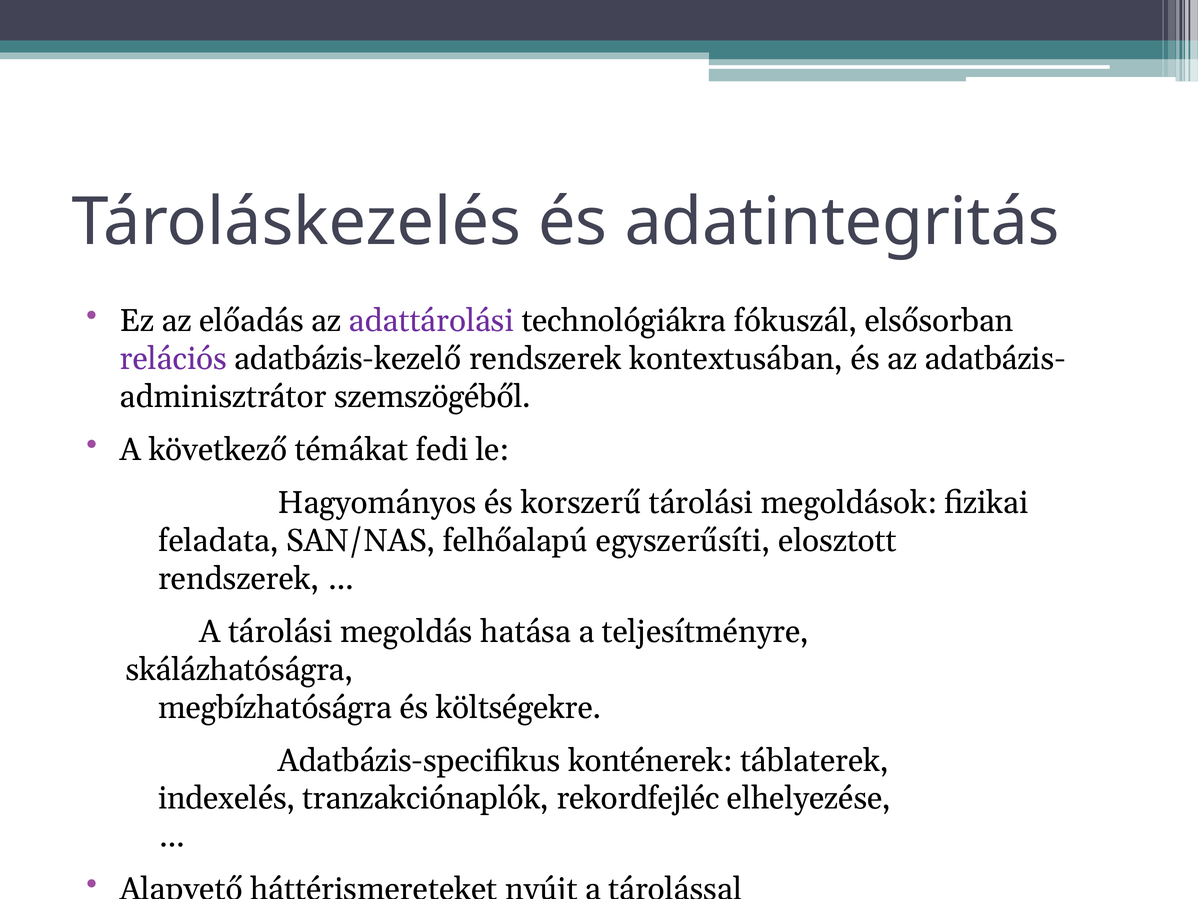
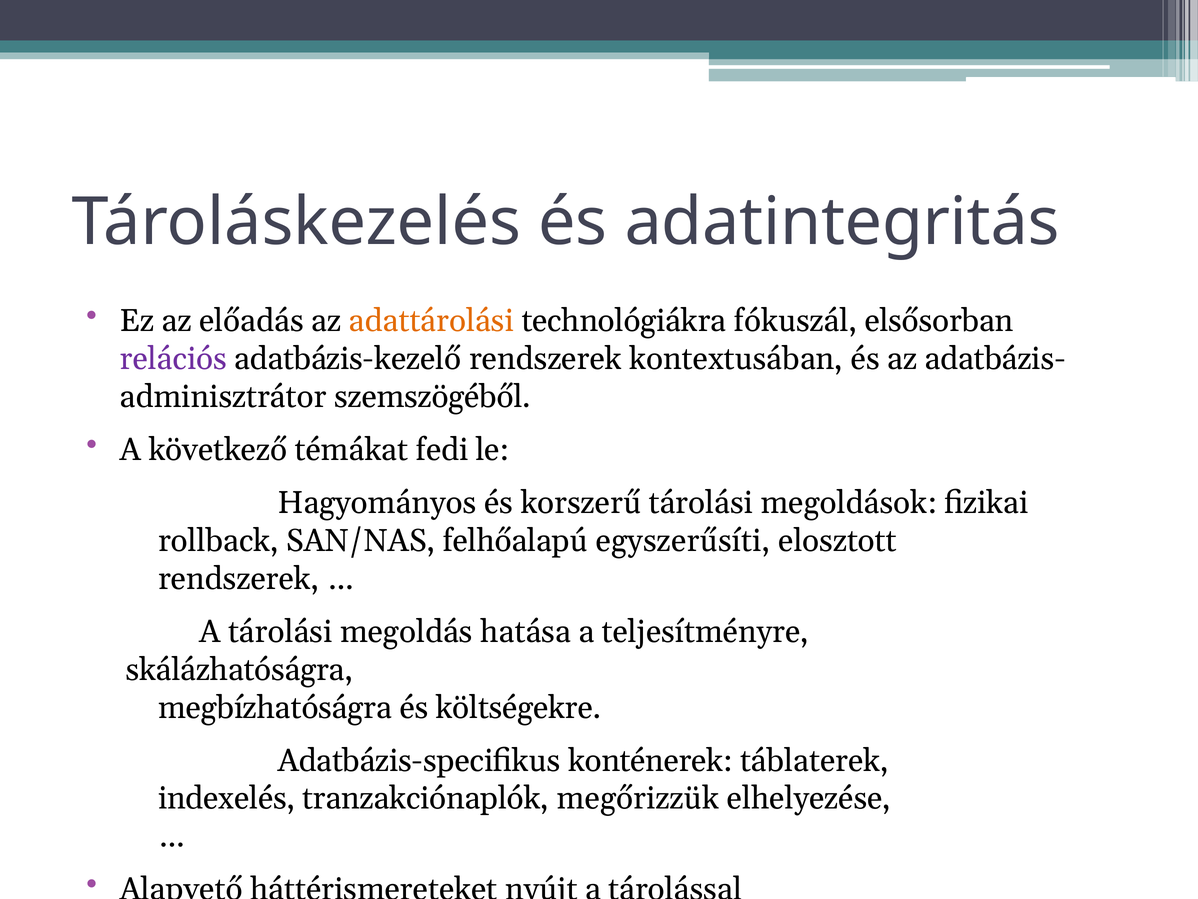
adattárolási colour: purple -> orange (431, 321)
feladata: feladata -> rollback (218, 540)
rekordfejléc: rekordfejléc -> megőrizzük (638, 798)
